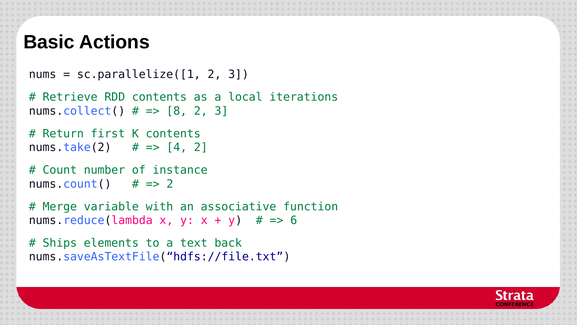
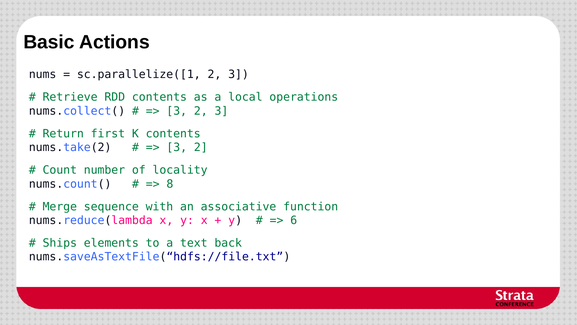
iterations: iterations -> operations (304, 97)
8: 8 -> 3 (177, 111)
4: 4 -> 3 (177, 147)
instance: instance -> locality (180, 170)
2: 2 -> 8 (170, 184)
variable: variable -> sequence (111, 206)
